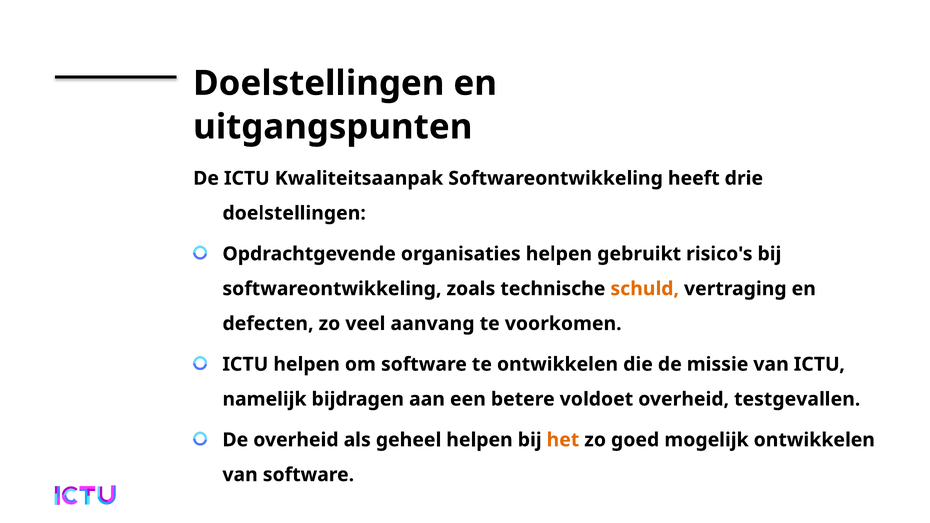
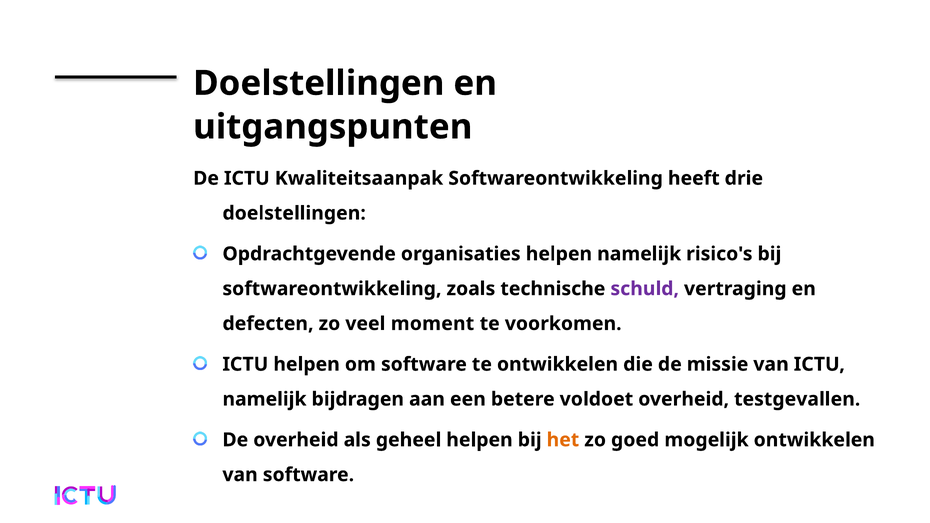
helpen gebruikt: gebruikt -> namelijk (639, 254)
schuld colour: orange -> purple (645, 289)
aanvang: aanvang -> moment (432, 324)
